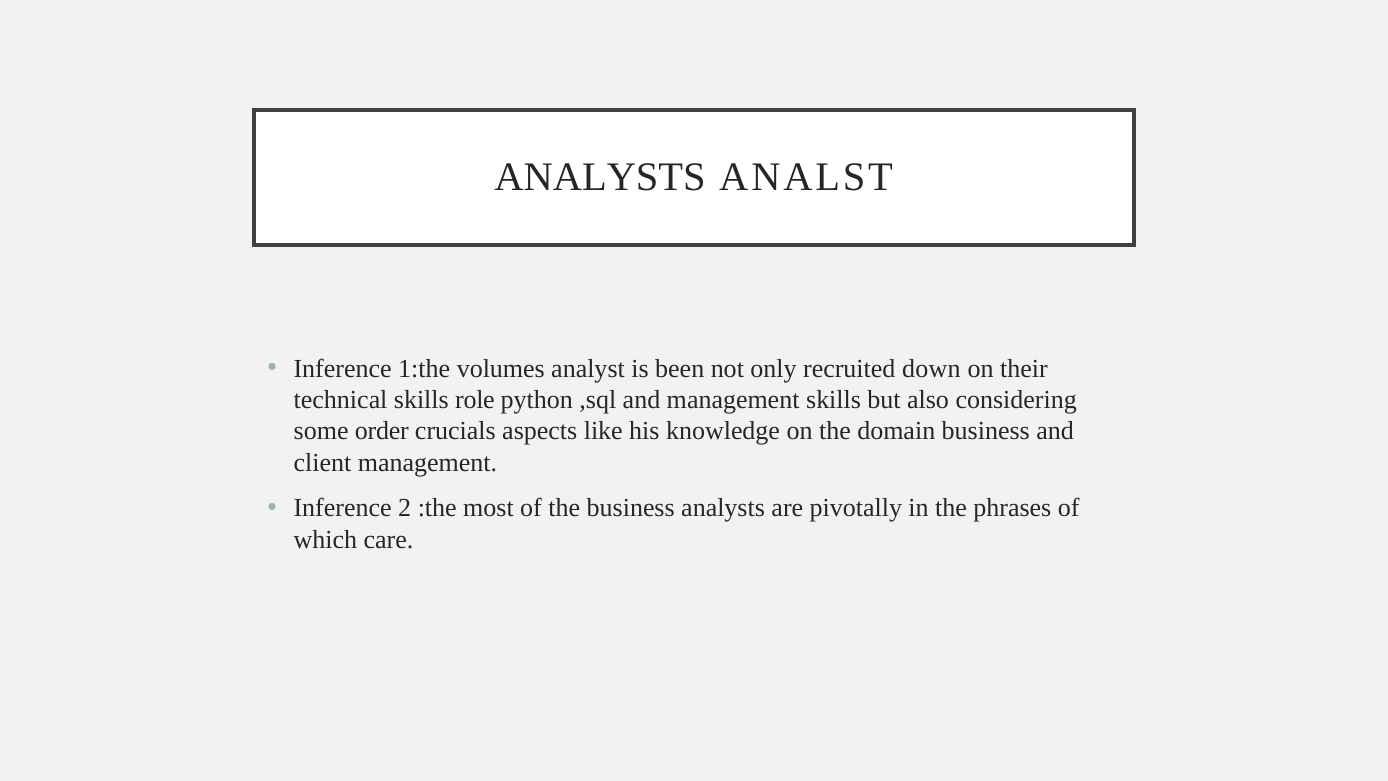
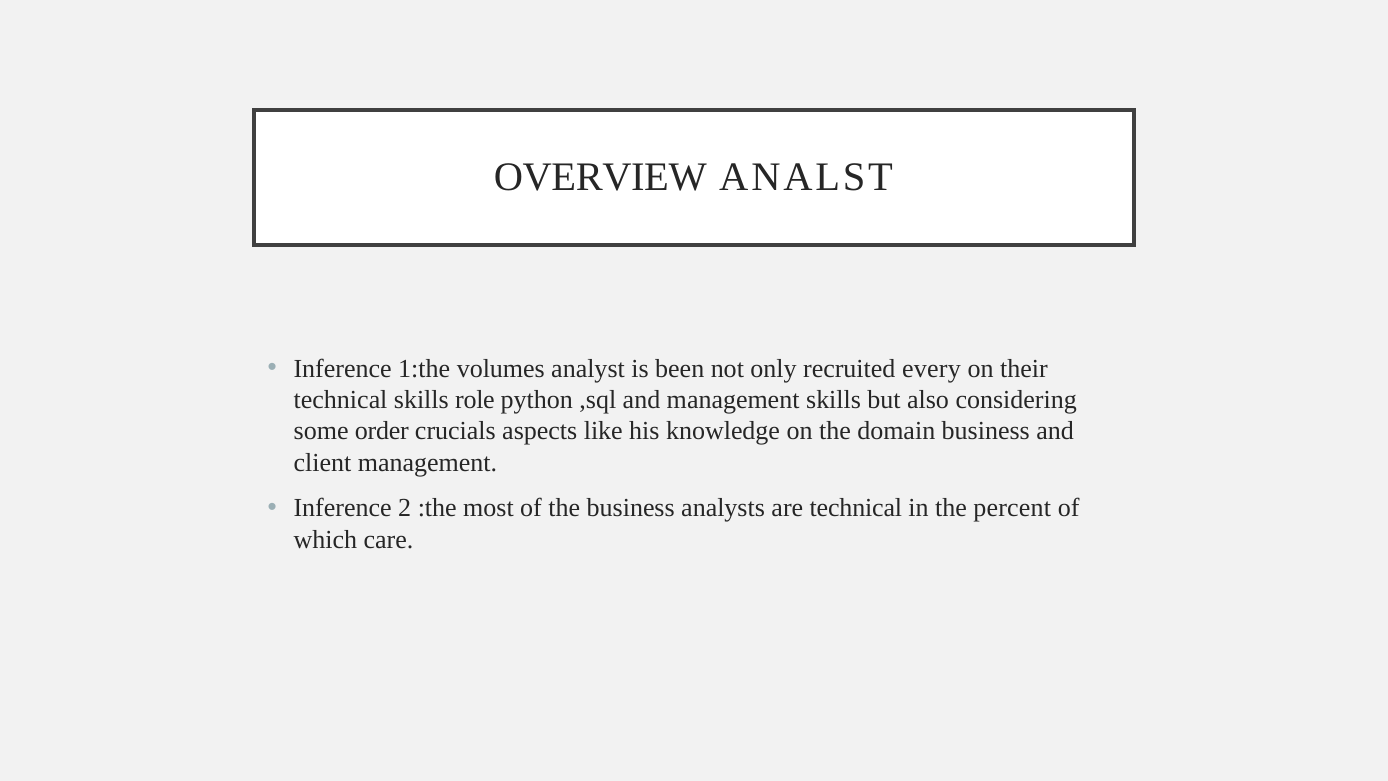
ANALYSTS: ANALYSTS -> OVERVIEW (600, 177)
down: down -> every (931, 369)
are pivotally: pivotally -> technical (856, 508)
phrases: phrases -> percent (1012, 508)
